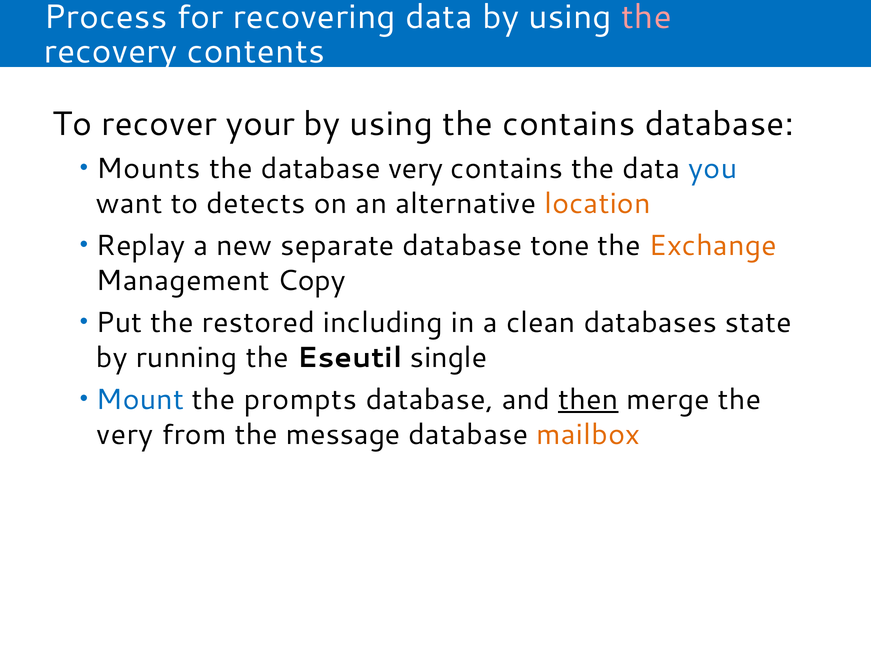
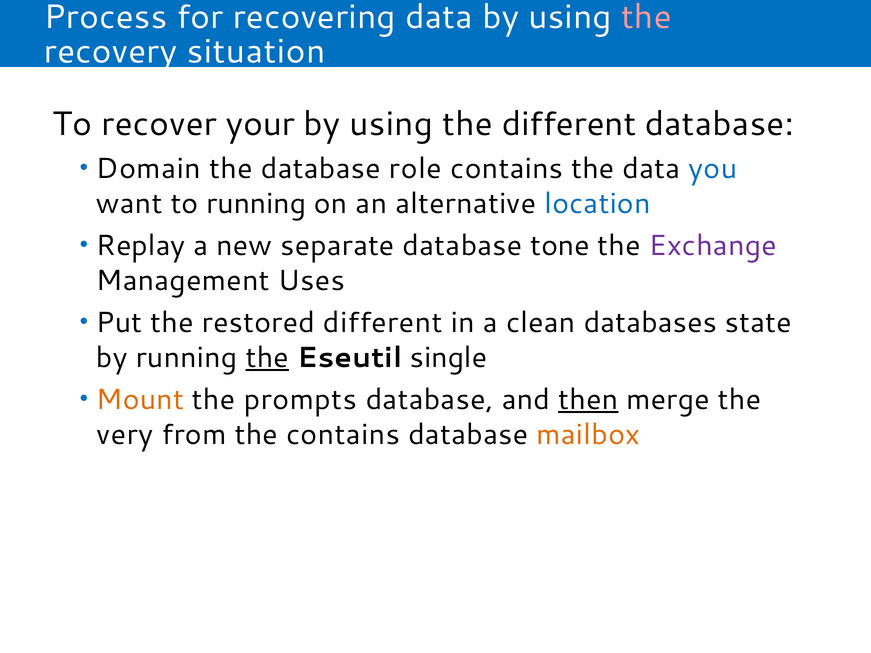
contents: contents -> situation (256, 52)
the contains: contains -> different (569, 124)
Mounts: Mounts -> Domain (149, 169)
database very: very -> role (415, 169)
to detects: detects -> running (256, 204)
location colour: orange -> blue (597, 204)
Exchange colour: orange -> purple (713, 246)
Copy: Copy -> Uses (311, 281)
restored including: including -> different (383, 323)
the underline: none -> present (267, 358)
Mount colour: blue -> orange (140, 400)
the message: message -> contains (343, 435)
